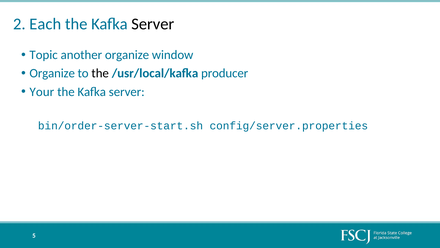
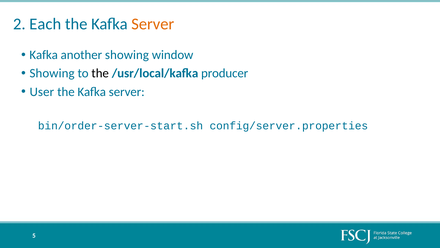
Server colour: black -> orange (153, 24)
Topic: Topic -> Kafka (44, 55)
another organize: organize -> showing (127, 55)
Organize: Organize -> Showing (52, 73)
Your: Your -> User (42, 92)
